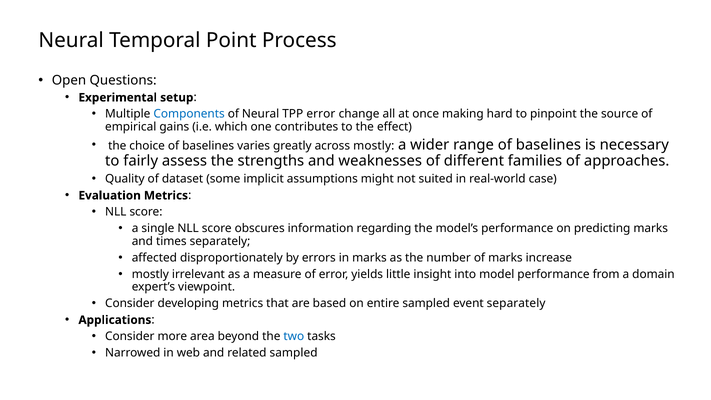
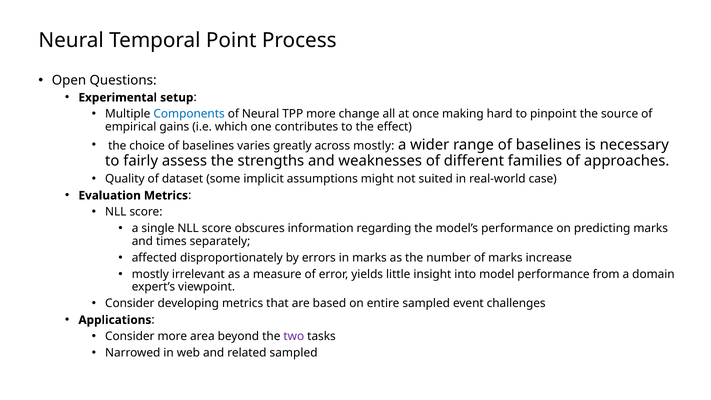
TPP error: error -> more (321, 114)
event separately: separately -> challenges (516, 303)
two colour: blue -> purple (294, 336)
